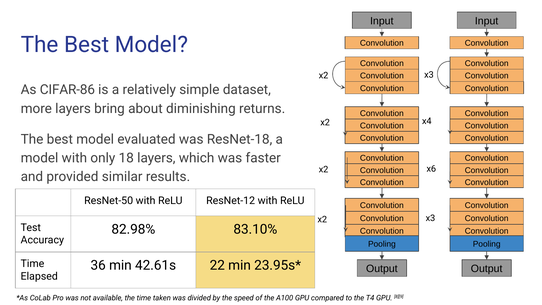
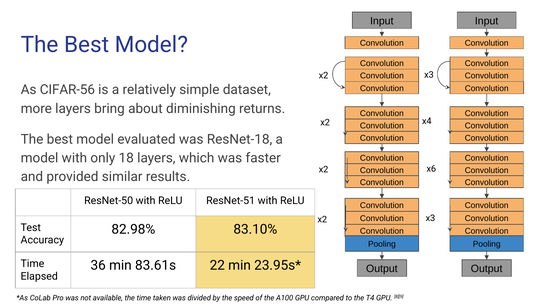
CIFAR-86: CIFAR-86 -> CIFAR-56 (67, 90)
ResNet-12: ResNet-12 -> ResNet-51 (231, 200)
42.61s: 42.61s -> 83.61s (156, 265)
